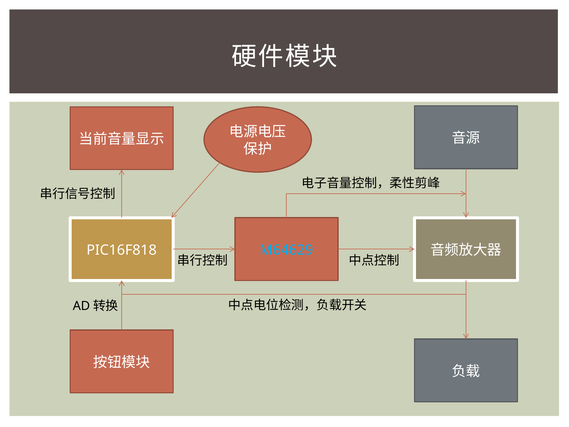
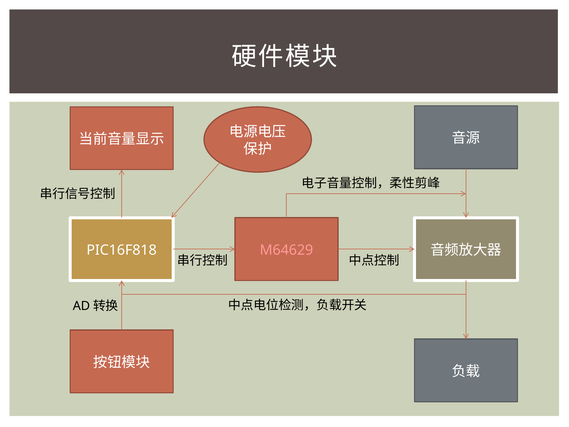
M64629 colour: light blue -> pink (286, 250)
